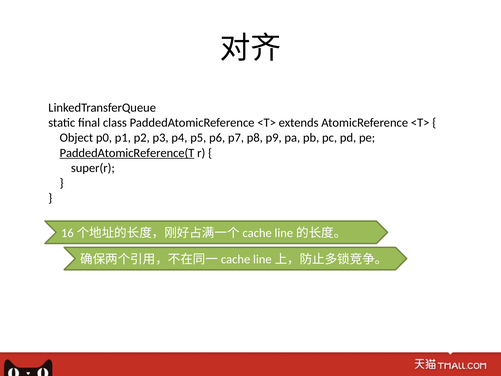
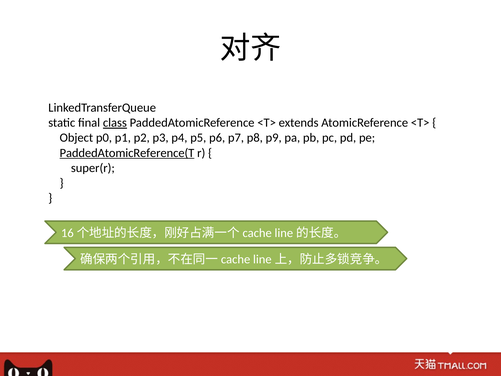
class underline: none -> present (115, 123)
